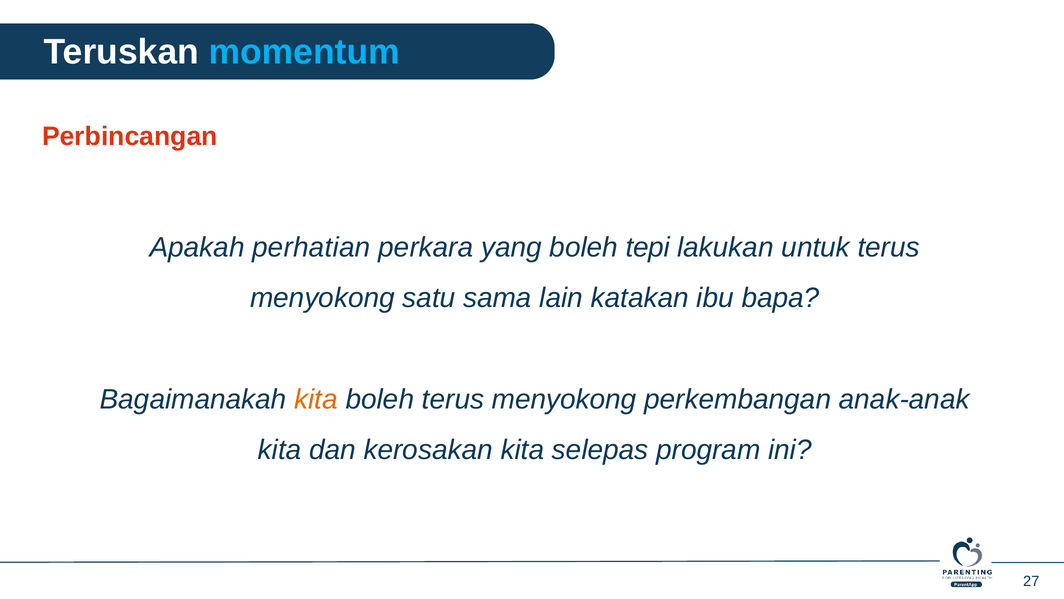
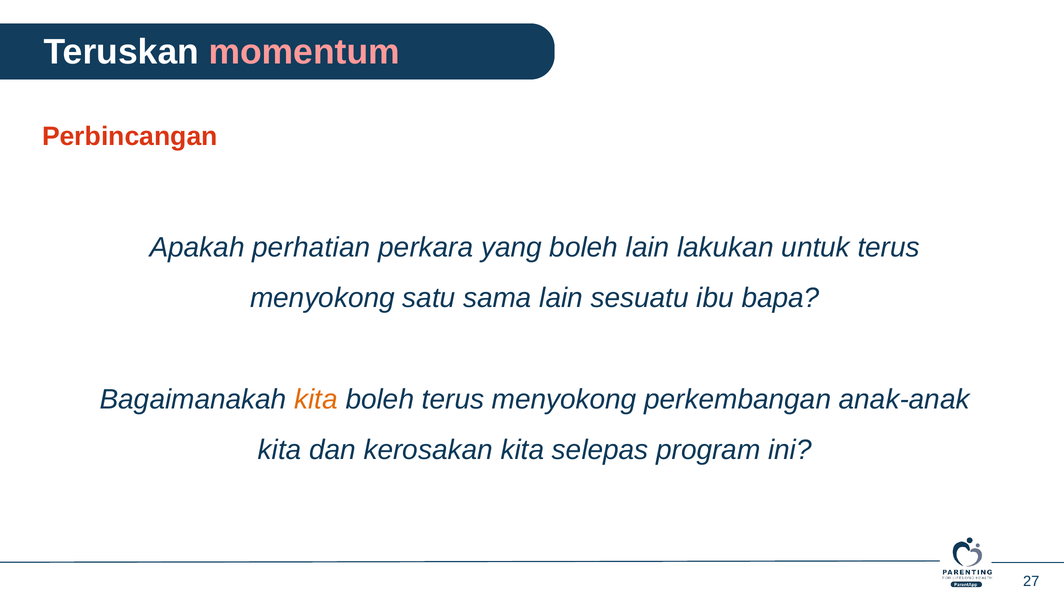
momentum colour: light blue -> pink (304, 52)
boleh tepi: tepi -> lain (648, 247)
katakan: katakan -> sesuatu (640, 298)
